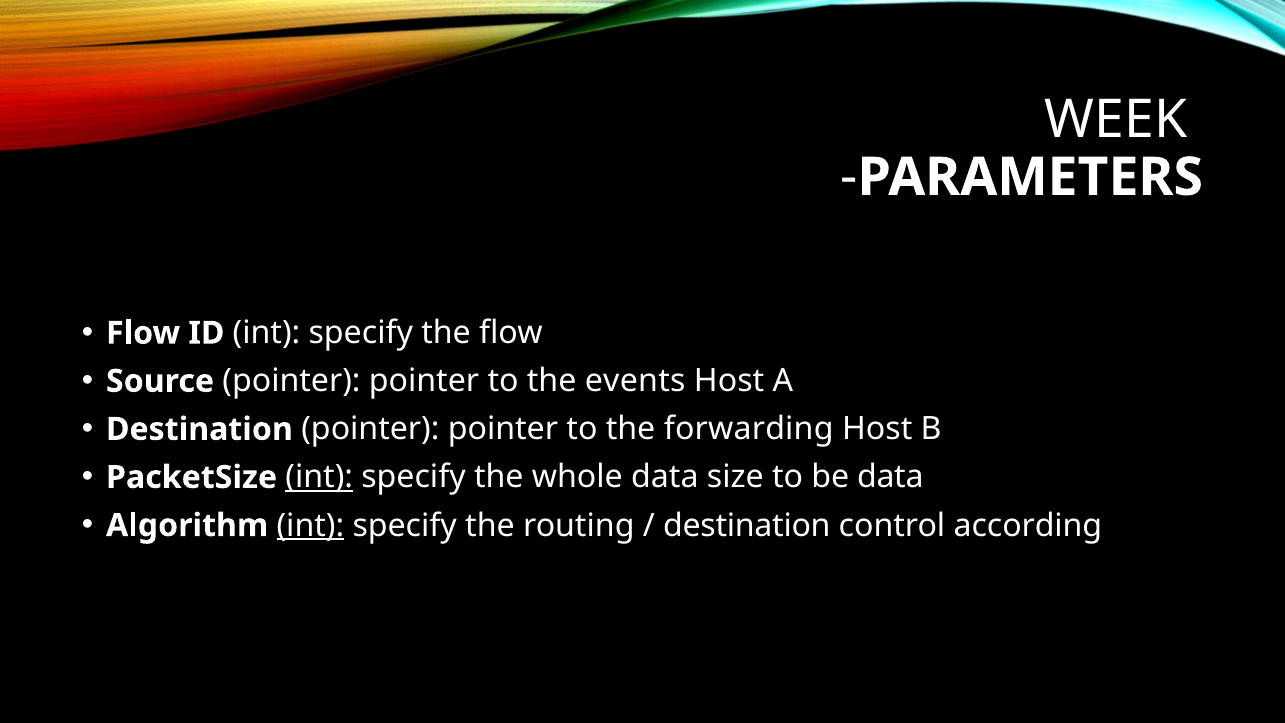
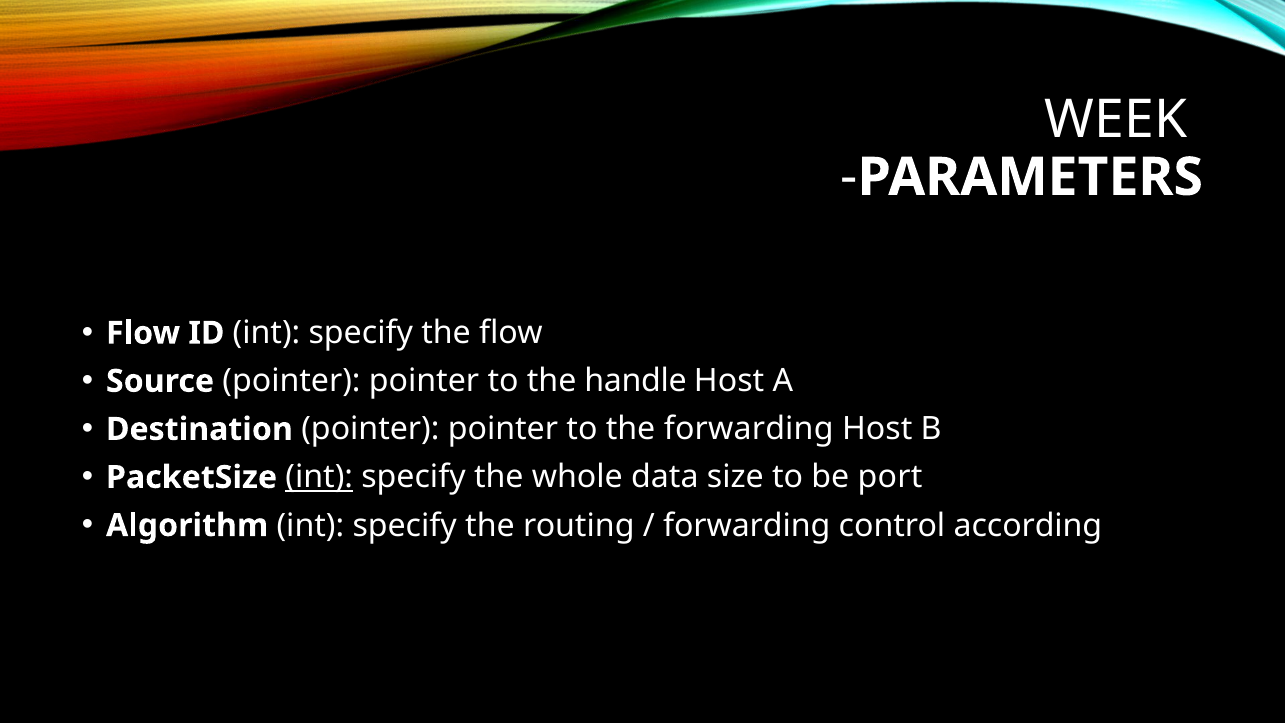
events: events -> handle (635, 381)
be data: data -> port (890, 477)
int underline: present -> none (310, 525)
destination: destination -> forwarding (747, 525)
